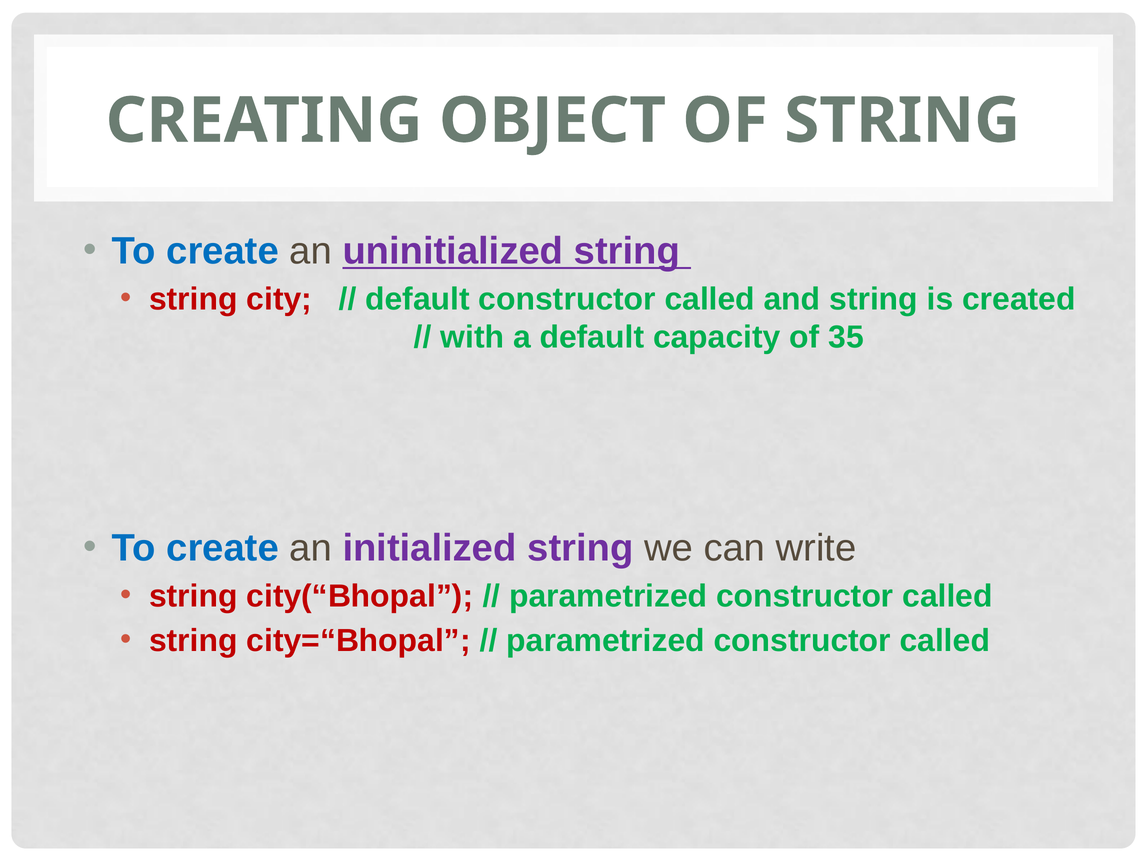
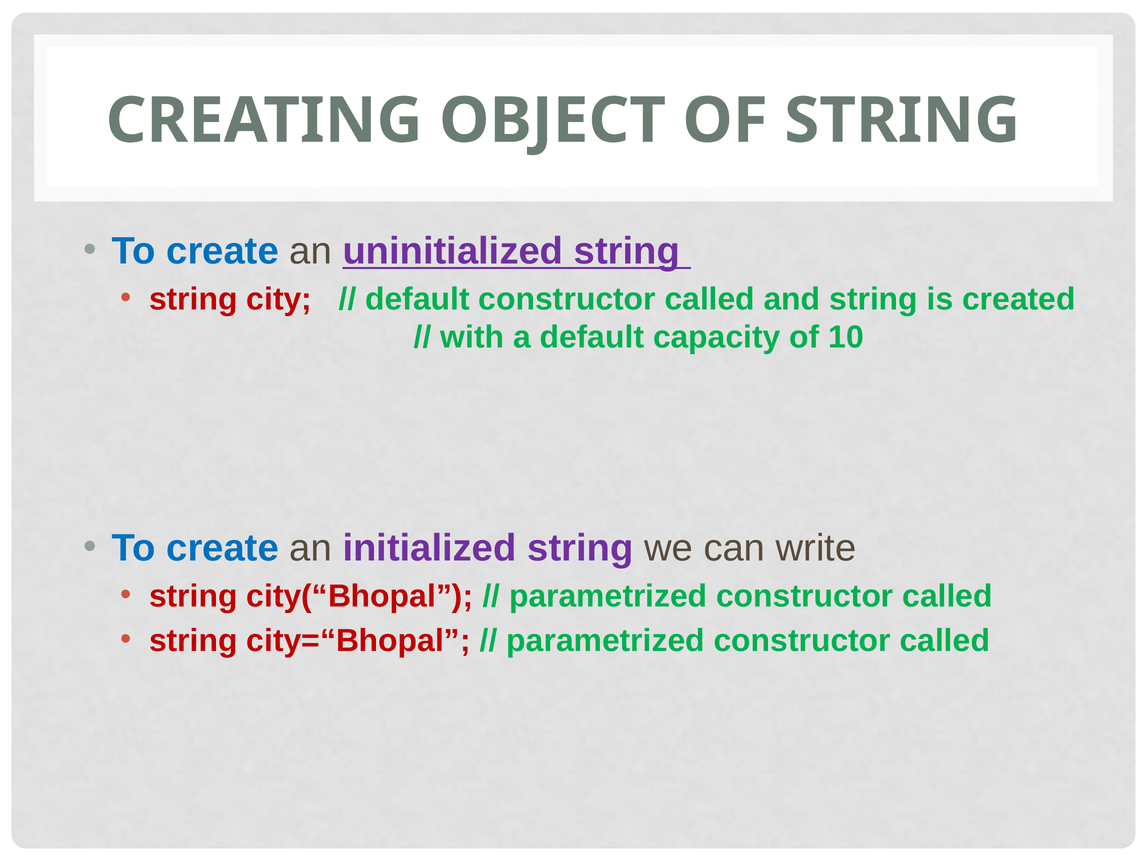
35: 35 -> 10 (846, 338)
